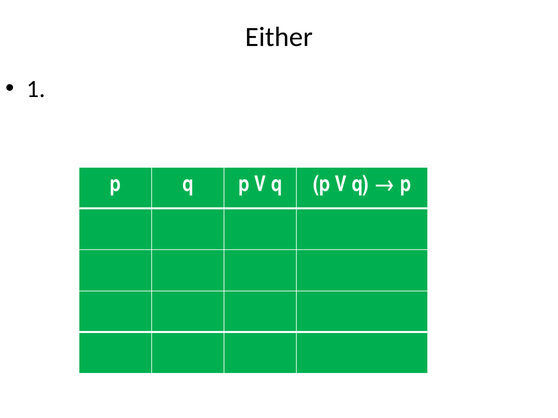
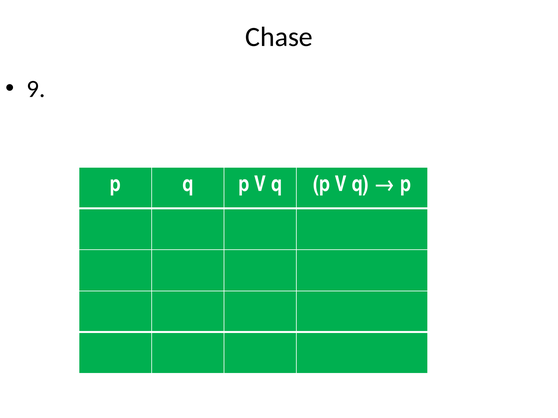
Either: Either -> Chase (279, 37)
1: 1 -> 9 (36, 89)
